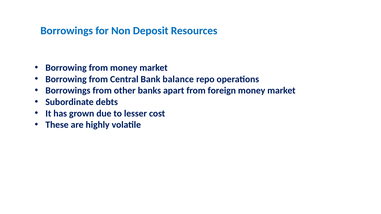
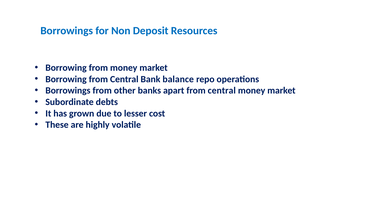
apart from foreign: foreign -> central (222, 91)
